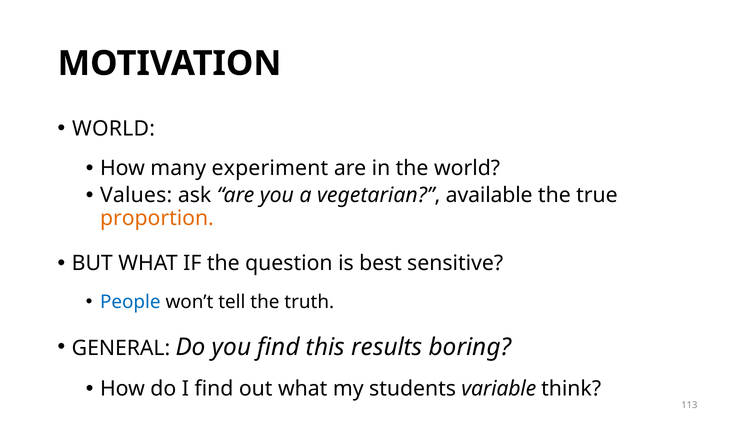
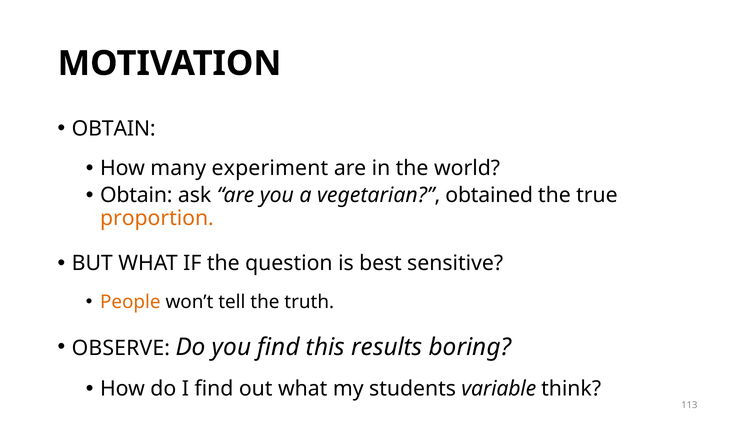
WORLD: WORLD -> OBTAIN (114, 128)
Values: Values -> Obtain (136, 195)
available: available -> obtained (489, 195)
People colour: blue -> orange (130, 302)
GENERAL: GENERAL -> OBSERVE (121, 348)
